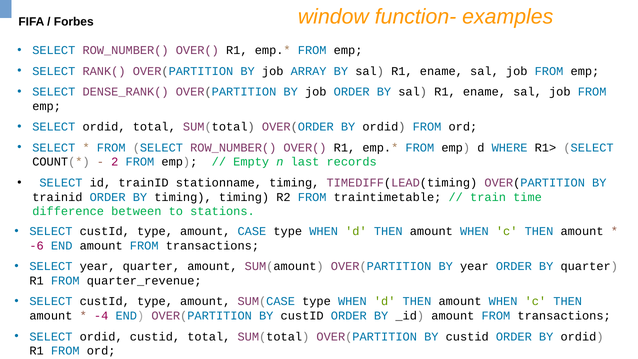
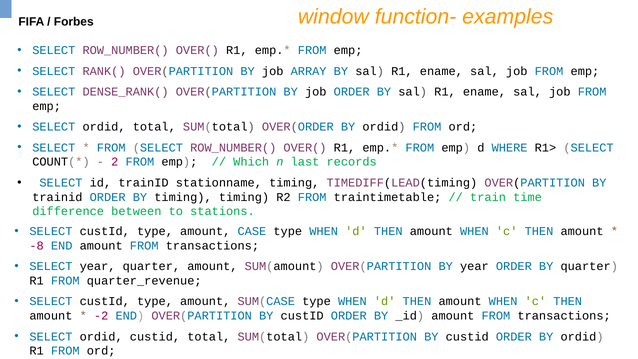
Empty: Empty -> Which (251, 162)
-6: -6 -> -8 (37, 246)
-4: -4 -> -2 (101, 316)
